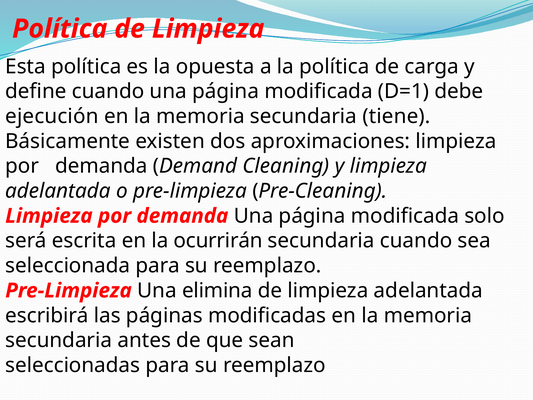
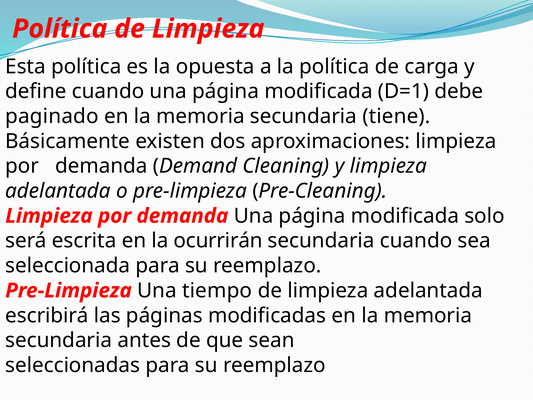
ejecución: ejecución -> paginado (52, 116)
elimina: elimina -> tiempo (217, 290)
